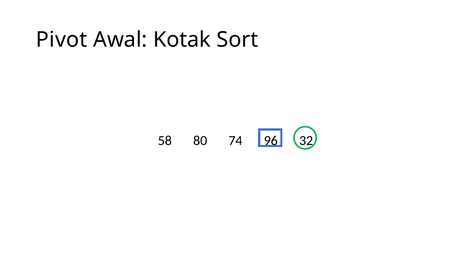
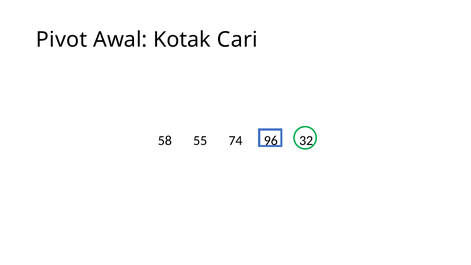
Sort: Sort -> Cari (237, 40)
80: 80 -> 55 (200, 141)
